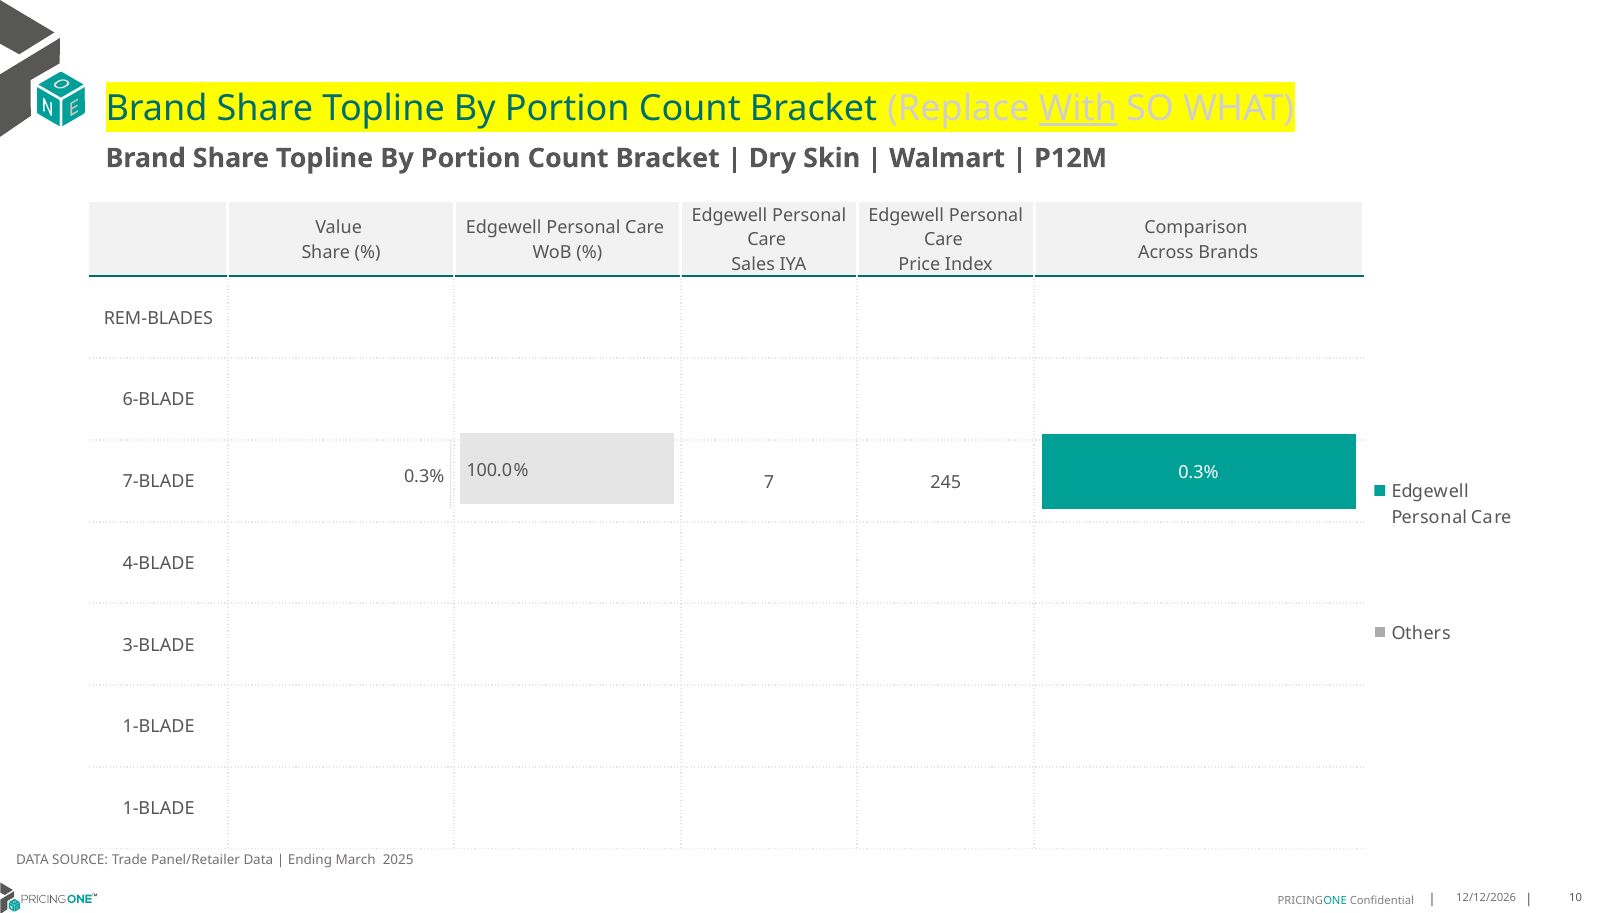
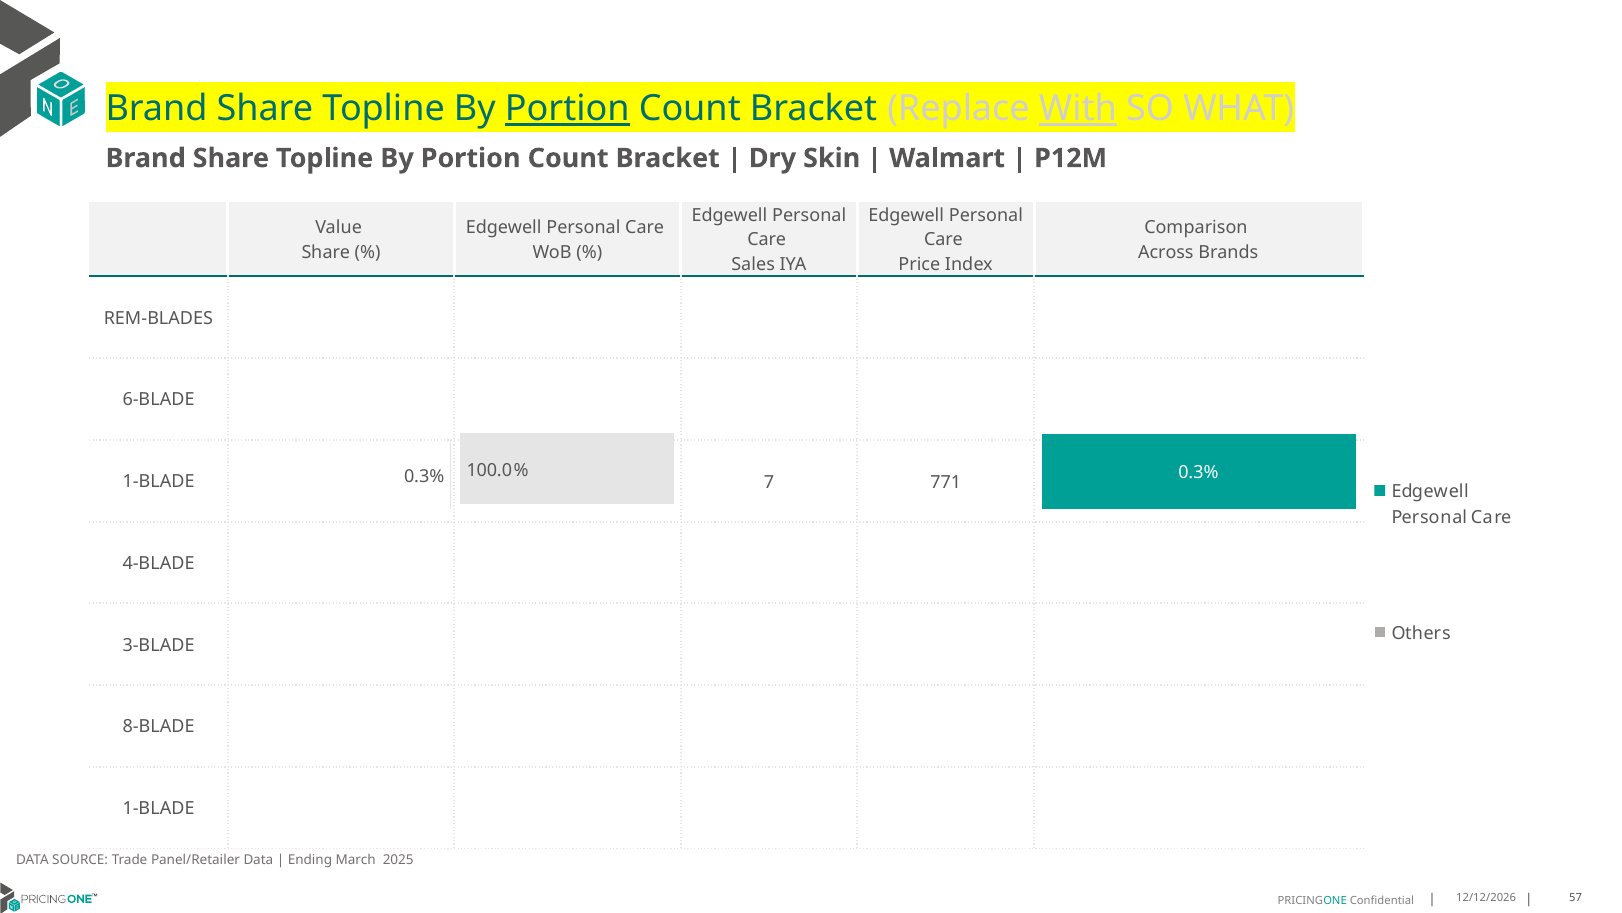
Portion underline: none -> present (567, 109)
7-BLADE: 7-BLADE -> 1-BLADE (159, 481)
245: 245 -> 771 (946, 482)
1-BLADE: 1-BLADE -> 8-BLADE (159, 726)
10: 10 -> 57 (1576, 897)
